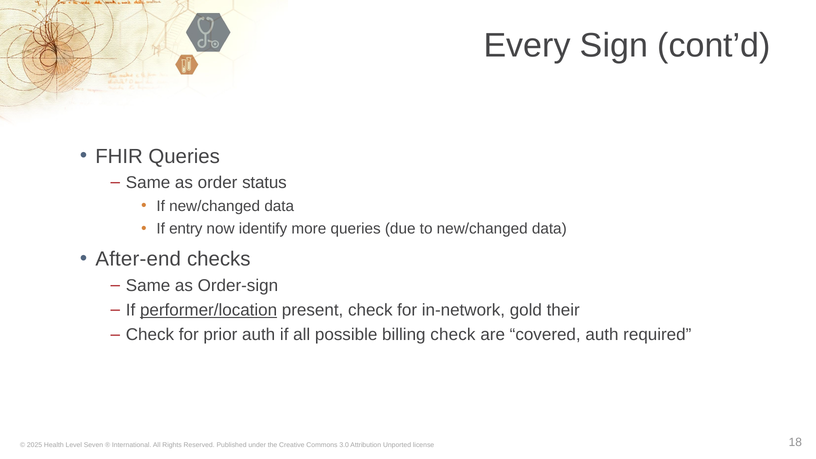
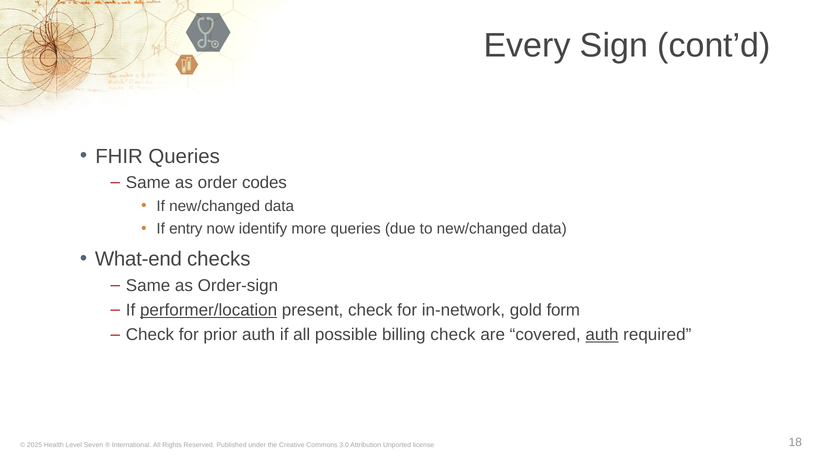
status: status -> codes (264, 183)
After-end: After-end -> What-end (138, 259)
their: their -> form (563, 310)
auth underline: none -> present (602, 335)
